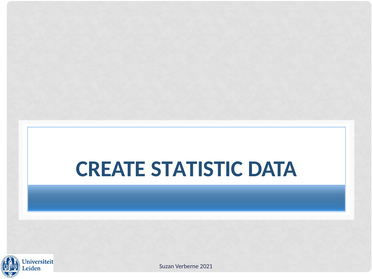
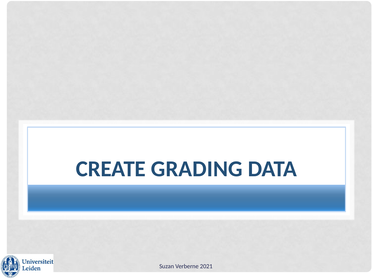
STATISTIC: STATISTIC -> GRADING (197, 169)
